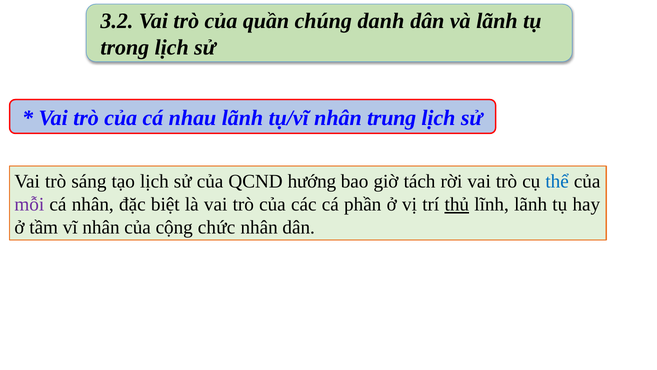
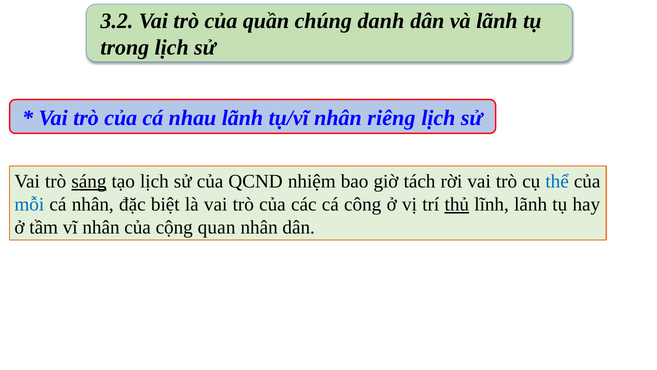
trung: trung -> riêng (391, 118)
sáng underline: none -> present (89, 181)
hướng: hướng -> nhiệm (312, 181)
mỗi colour: purple -> blue (29, 204)
phần: phần -> công (363, 204)
chức: chức -> quan (217, 227)
